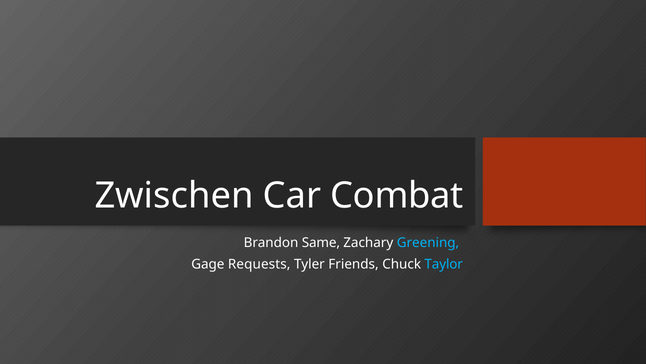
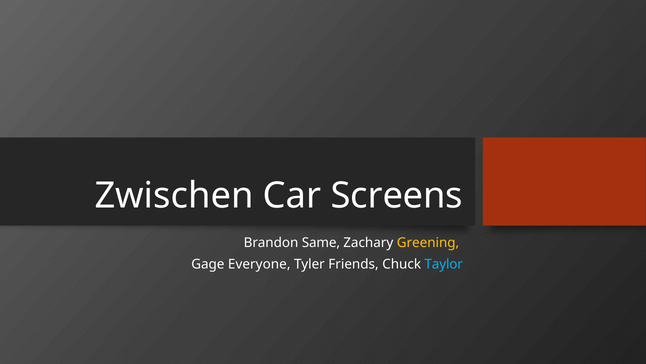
Combat: Combat -> Screens (397, 195)
Greening colour: light blue -> yellow (428, 242)
Requests: Requests -> Everyone (259, 264)
